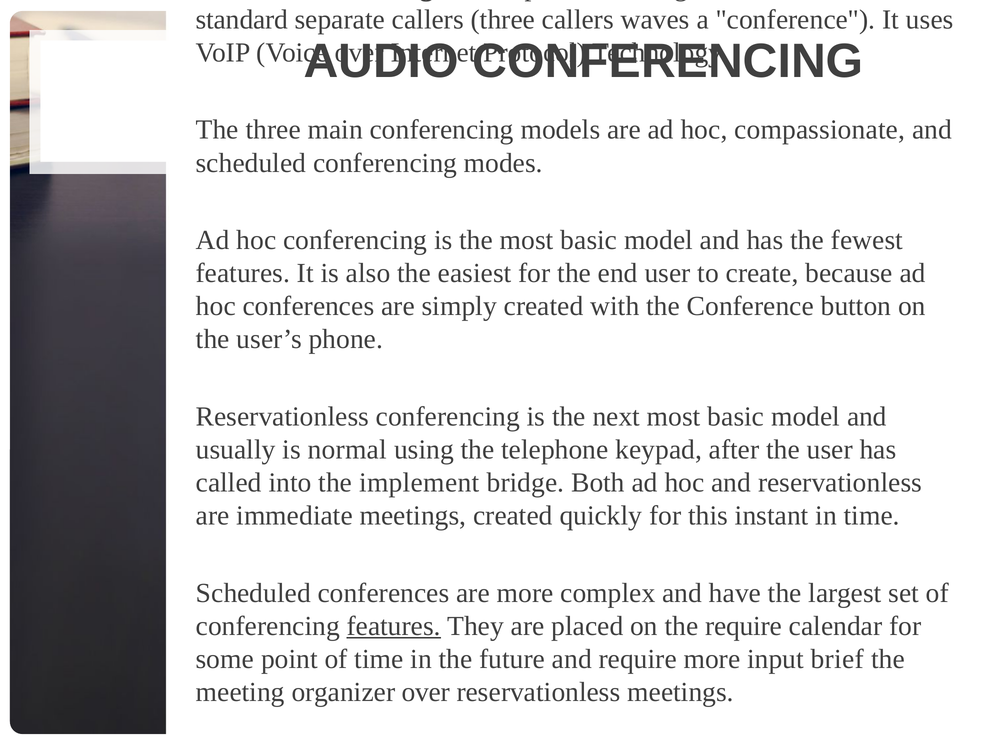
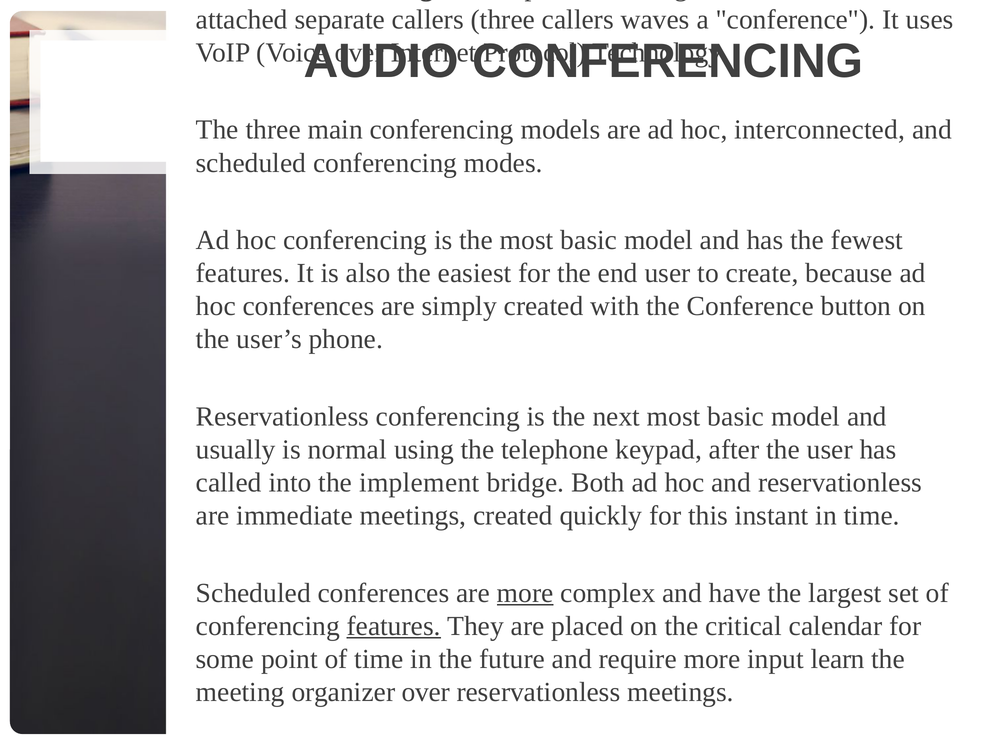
standard: standard -> attached (242, 20)
compassionate: compassionate -> interconnected (820, 130)
more underline: none -> present (525, 593)
the require: require -> critical (744, 626)
brief: brief -> learn (838, 659)
